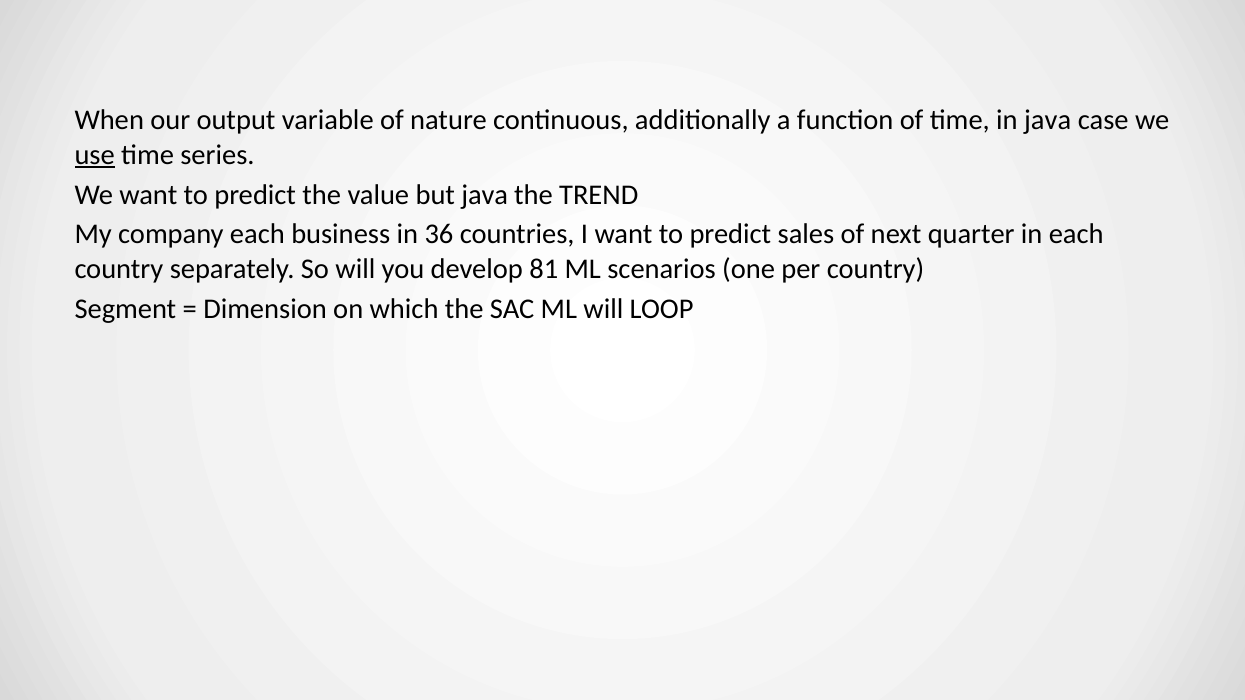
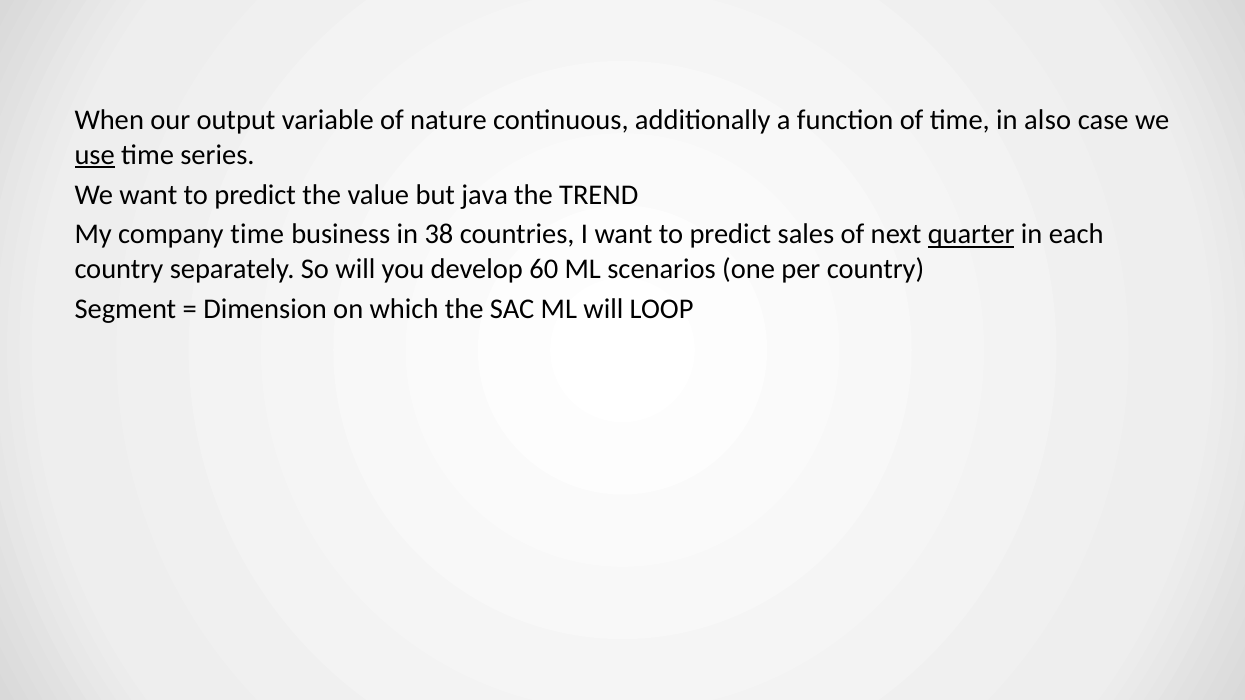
in java: java -> also (1048, 121)
company each: each -> time (257, 235)
36: 36 -> 38 (439, 235)
quarter underline: none -> present (971, 235)
81: 81 -> 60 (544, 269)
